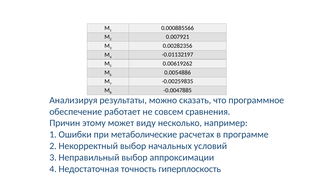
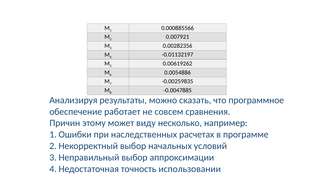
метаболические: метаболические -> наследственных (144, 134)
гиперплоскость: гиперплоскость -> использовании (190, 169)
